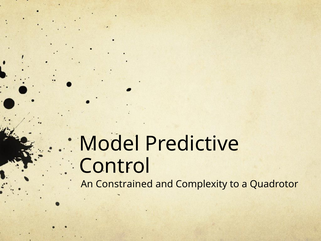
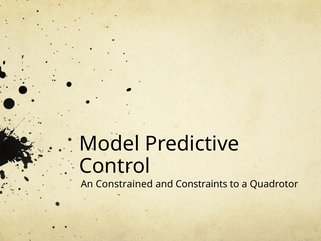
Complexity: Complexity -> Constraints (201, 184)
